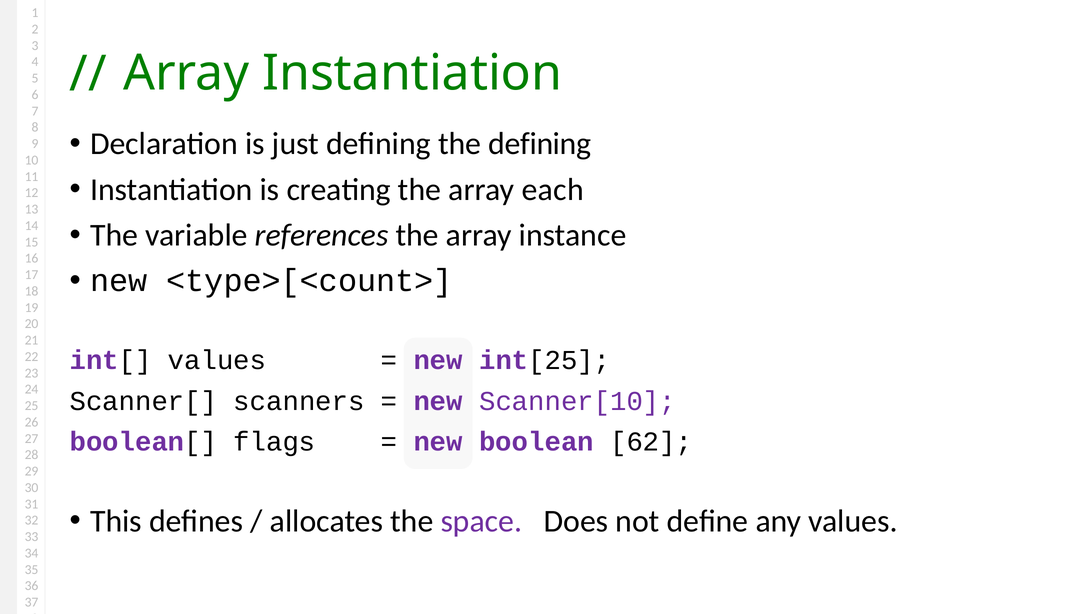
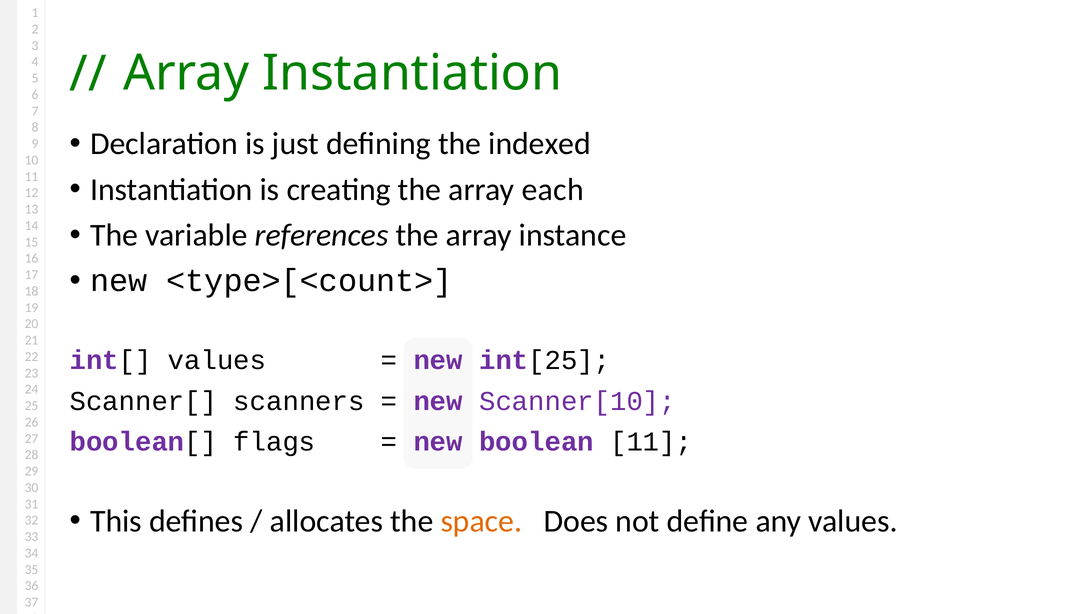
the defining: defining -> indexed (540, 144)
boolean 62: 62 -> 11 (651, 442)
space colour: purple -> orange (481, 521)
